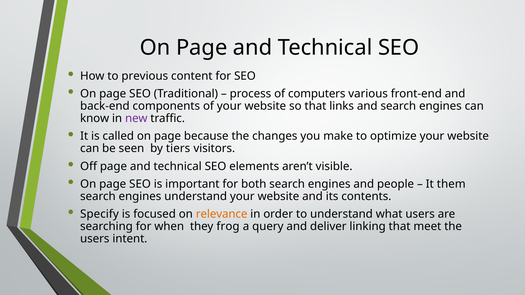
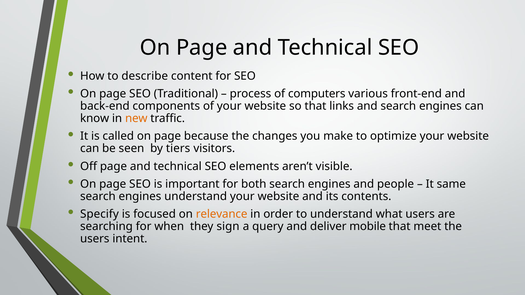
previous: previous -> describe (145, 76)
new colour: purple -> orange (136, 119)
them: them -> same (451, 184)
frog: frog -> sign (228, 227)
linking: linking -> mobile (368, 227)
